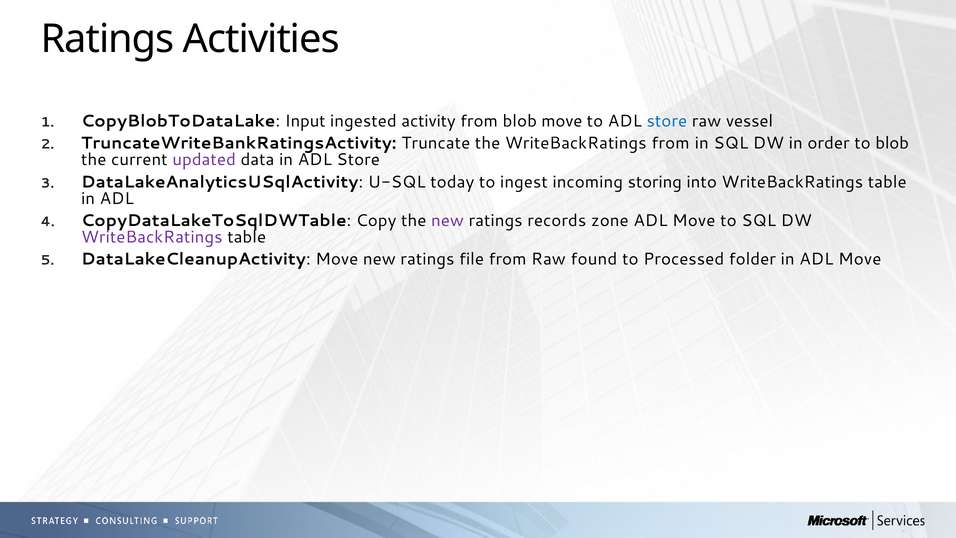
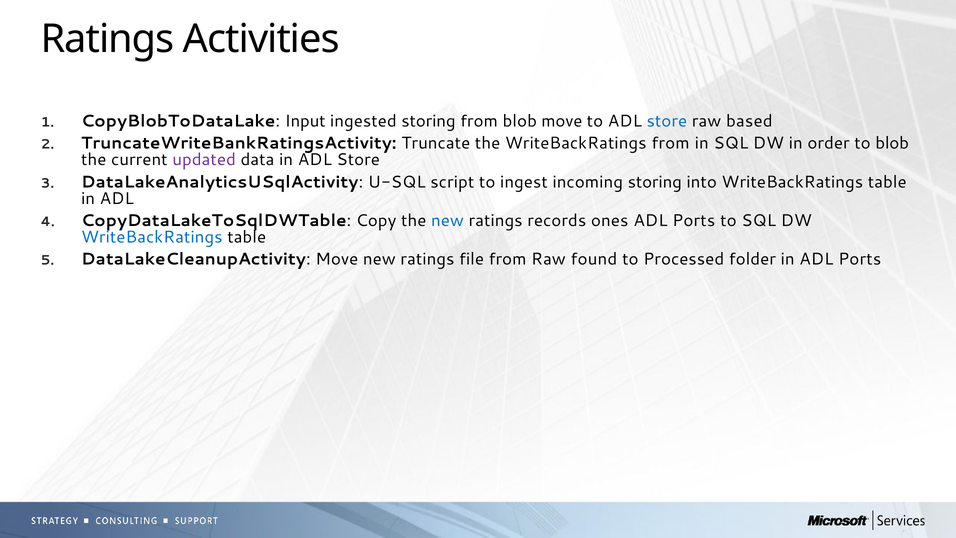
ingested activity: activity -> storing (429, 121)
vessel: vessel -> based (749, 121)
today: today -> script (452, 182)
new colour: purple -> blue (447, 221)
zone: zone -> ones (610, 221)
Move: Move -> Ports (694, 221)
WriteBackRatings colour: purple -> blue (152, 237)
in ADL Move: Move -> Ports (860, 259)
